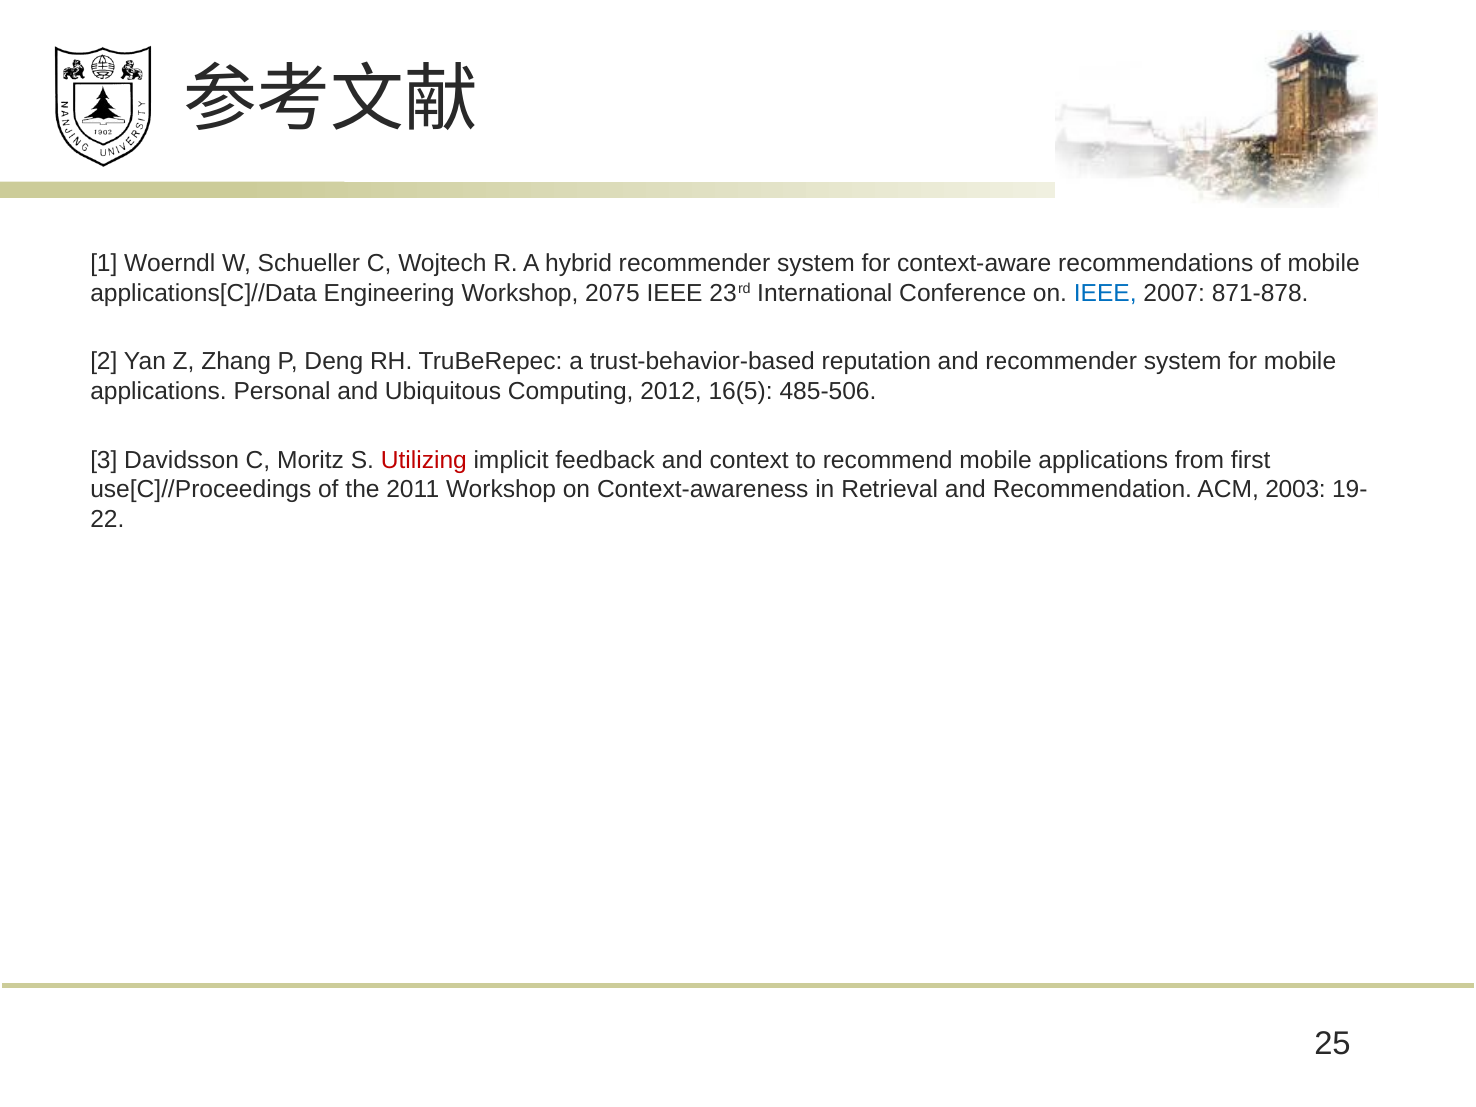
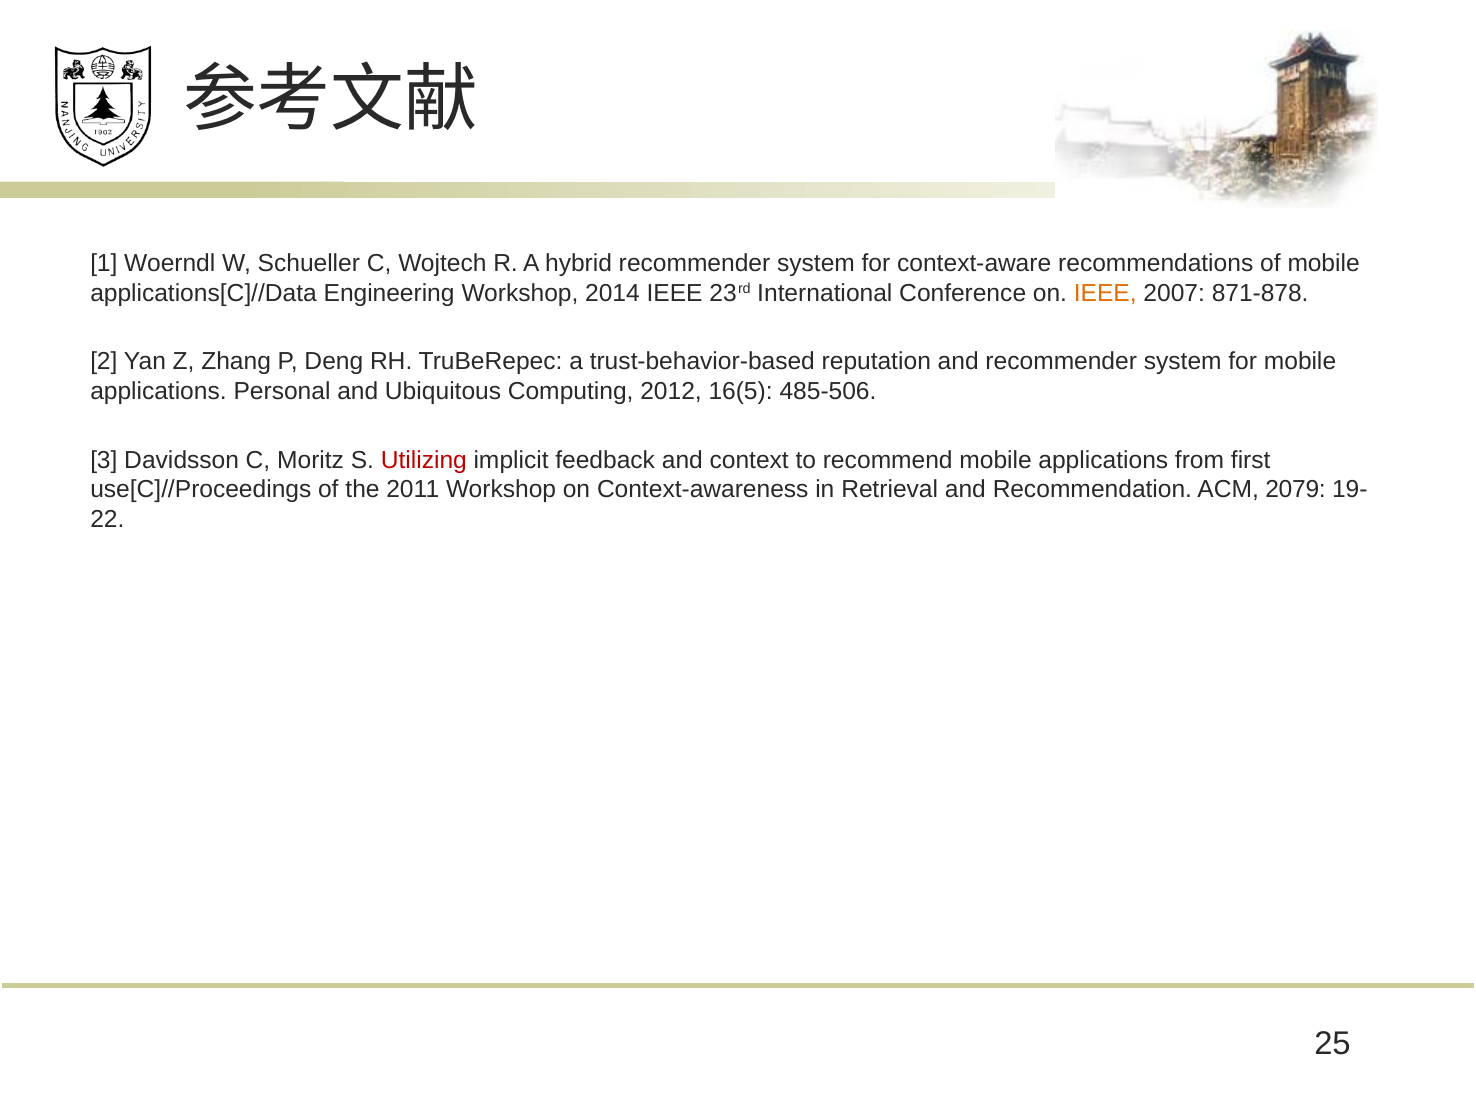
2075: 2075 -> 2014 (612, 293)
IEEE colour: blue -> orange (1105, 293)
2003: 2003 -> 2079 (1296, 490)
